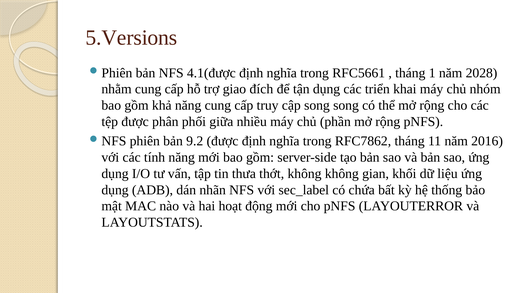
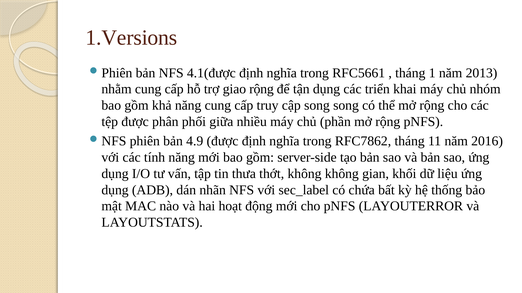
5.Versions: 5.Versions -> 1.Versions (131, 38)
2028: 2028 -> 2013 (482, 73)
giao đích: đích -> rộng (262, 89)
9.2: 9.2 -> 4.9 (195, 141)
